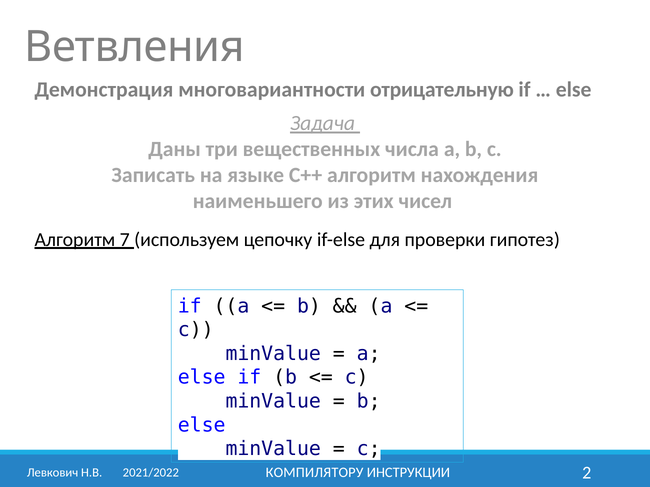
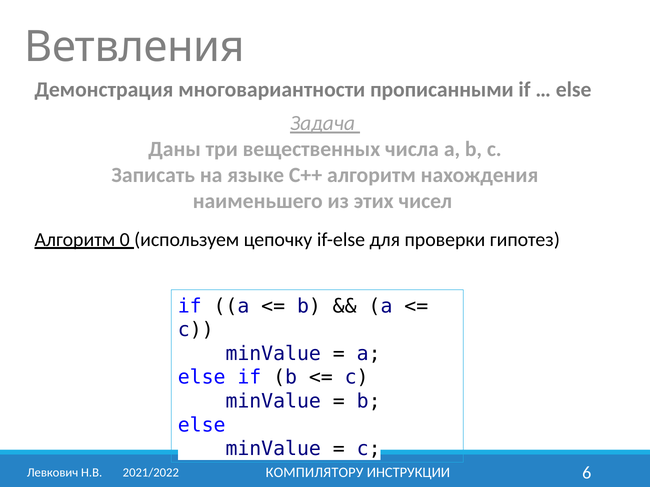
отрицательную: отрицательную -> прописанными (442, 90)
7: 7 -> 0 (125, 240)
2: 2 -> 6 (587, 473)
